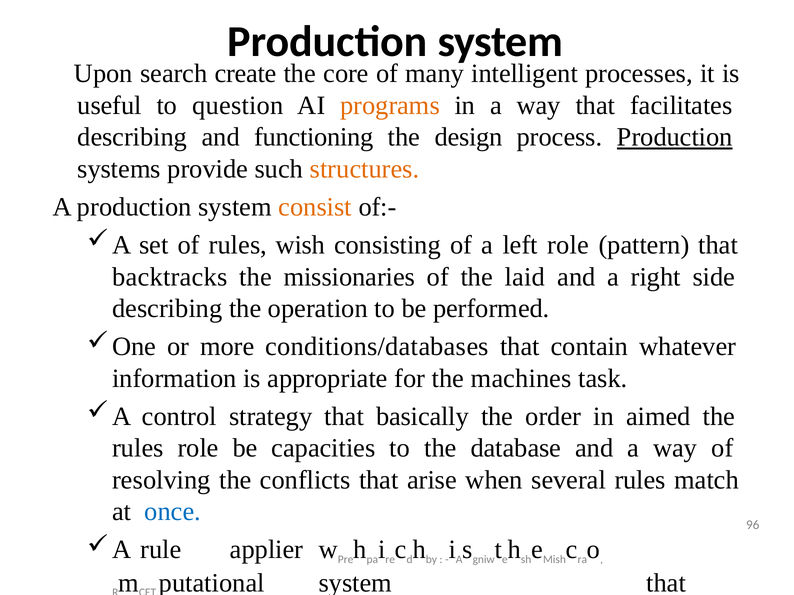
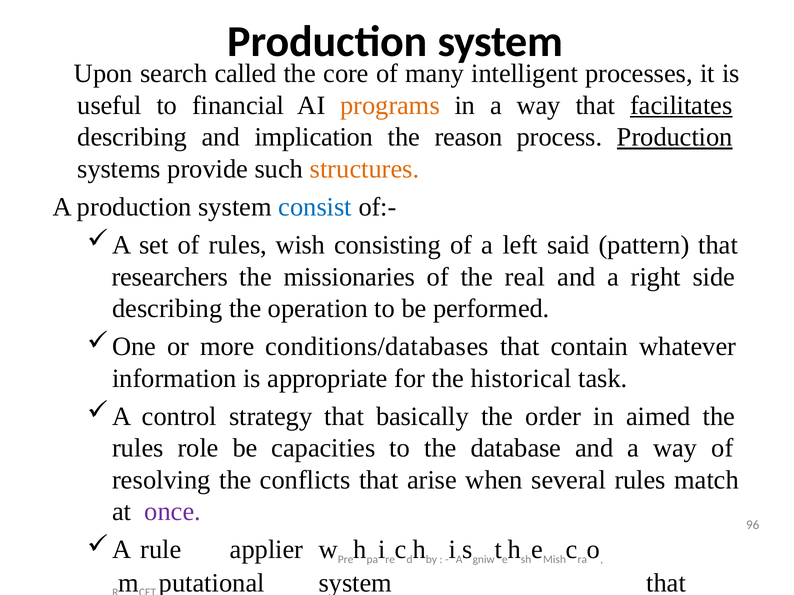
create: create -> called (246, 74)
question: question -> financial (238, 105)
facilitates underline: none -> present (681, 105)
functioning: functioning -> implication (314, 137)
design: design -> reason (469, 137)
consist colour: orange -> blue (315, 207)
left role: role -> said (568, 245)
backtracks: backtracks -> researchers (170, 277)
laid: laid -> real (525, 277)
machines: machines -> historical (521, 379)
once colour: blue -> purple (173, 512)
